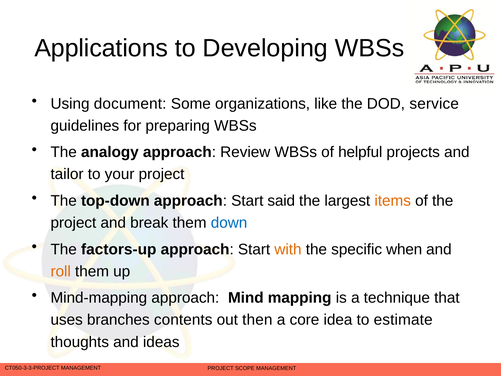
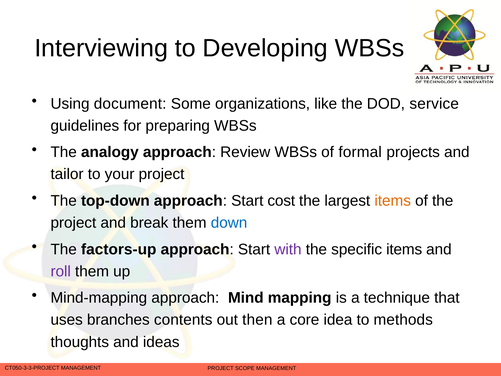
Applications: Applications -> Interviewing (101, 48)
helpful: helpful -> formal (360, 152)
said: said -> cost (281, 201)
with colour: orange -> purple (288, 249)
specific when: when -> items (404, 249)
roll colour: orange -> purple (61, 271)
estimate: estimate -> methods (403, 320)
